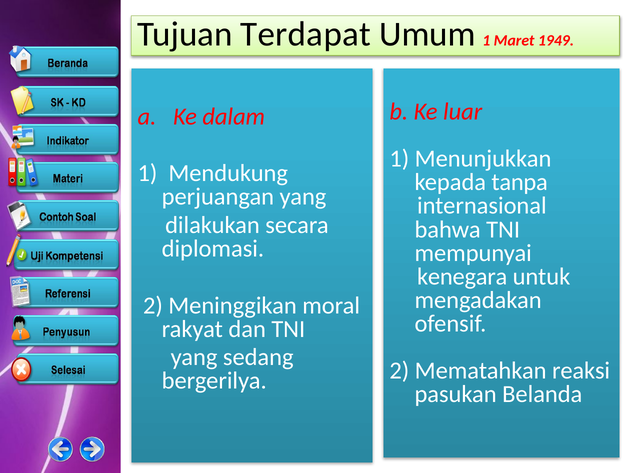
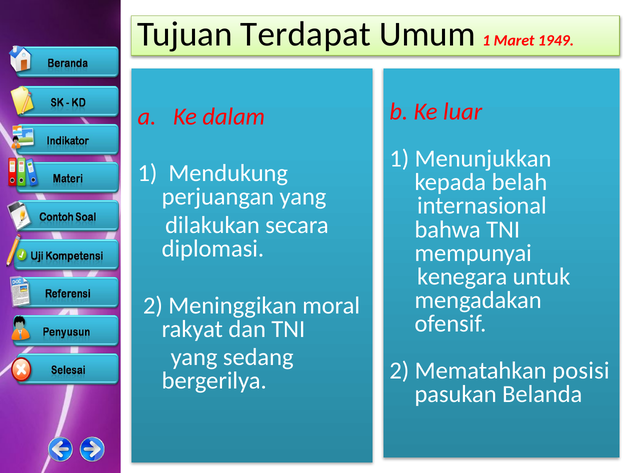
tanpa: tanpa -> belah (519, 182)
reaksi: reaksi -> posisi (581, 370)
